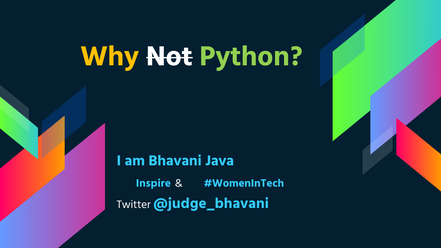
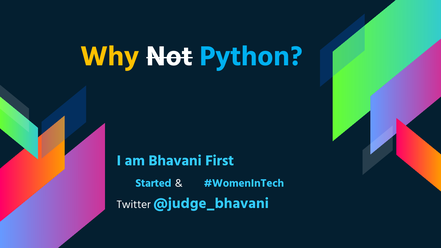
Python colour: light green -> light blue (251, 56)
Java: Java -> First (220, 161)
Inspire: Inspire -> Started (153, 183)
